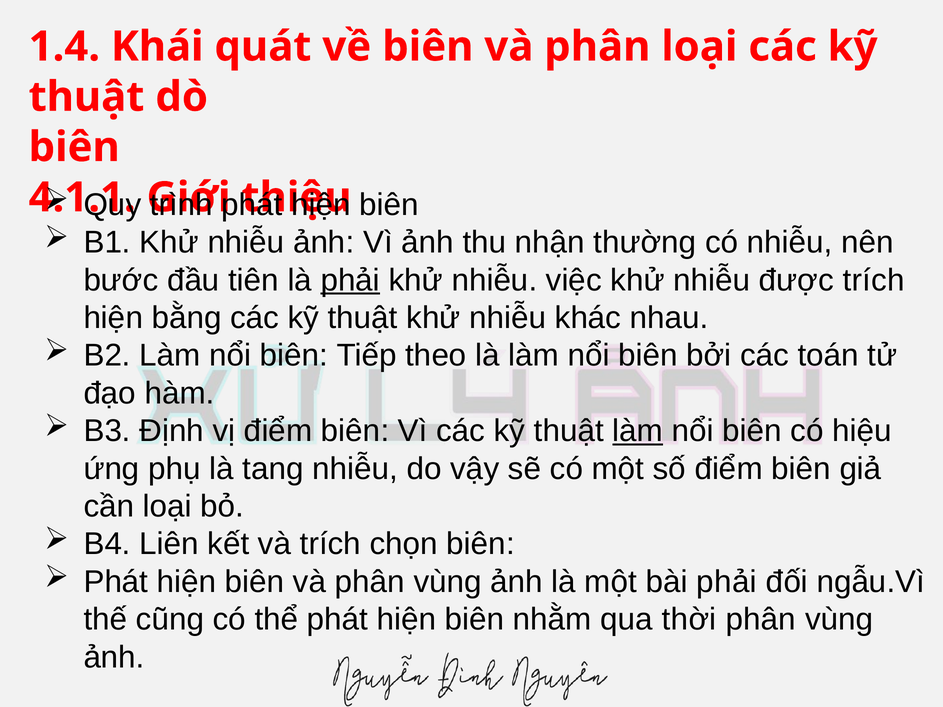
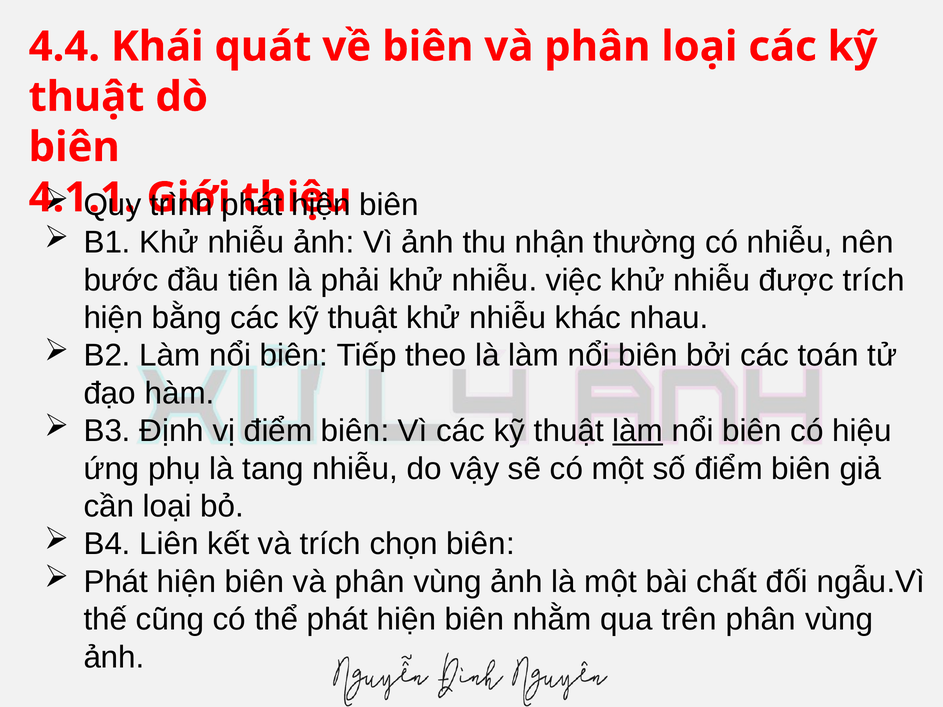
1.4: 1.4 -> 4.4 (64, 47)
phải underline: present -> none (350, 280)
bài phải: phải -> chất (727, 582)
thời: thời -> trên (689, 620)
